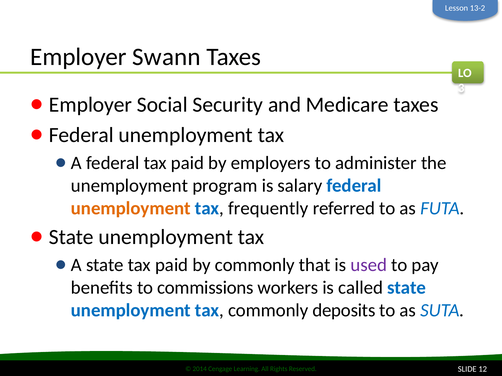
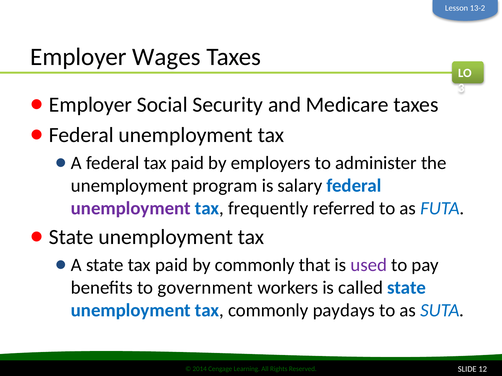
Swann: Swann -> Wages (167, 57)
unemployment colour: orange -> purple (131, 208)
commissions: commissions -> government (205, 288)
deposits: deposits -> paydays (344, 311)
